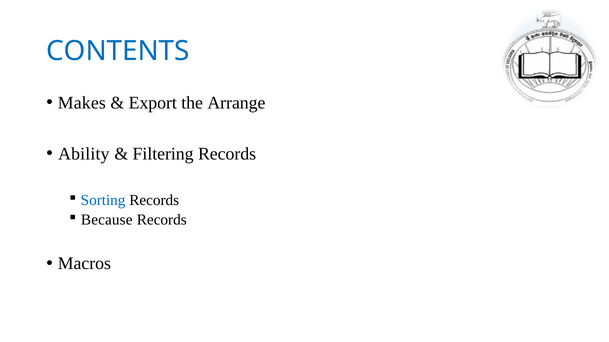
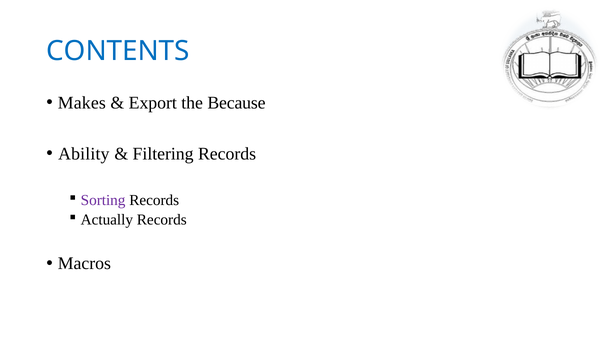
Arrange: Arrange -> Because (236, 103)
Sorting colour: blue -> purple (103, 201)
Because: Because -> Actually (107, 220)
